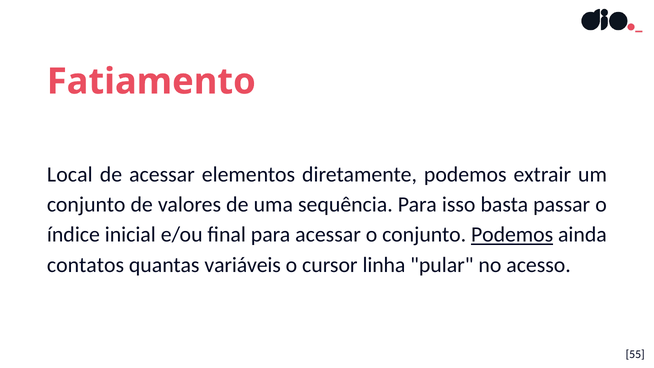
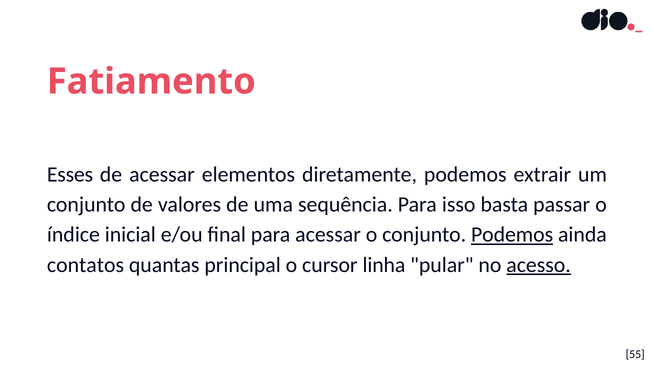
Local: Local -> Esses (70, 175)
variáveis: variáveis -> principal (243, 265)
acesso underline: none -> present (539, 265)
